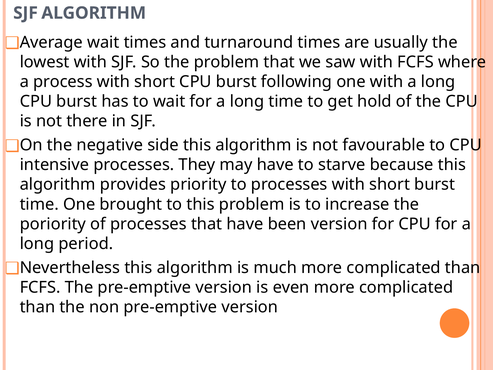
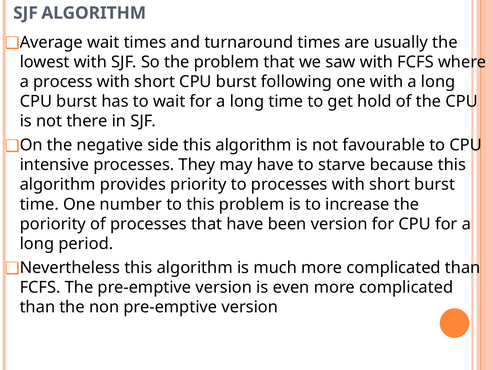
brought: brought -> number (131, 204)
